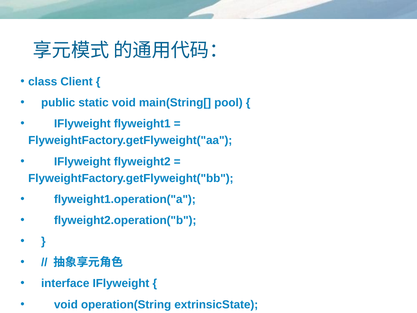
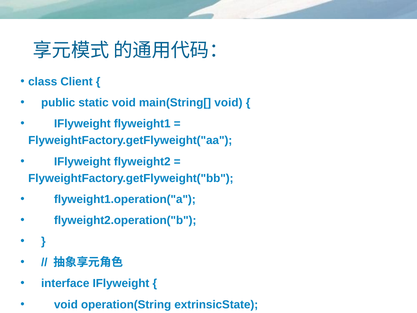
main(String[ pool: pool -> void (228, 103)
